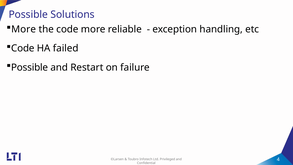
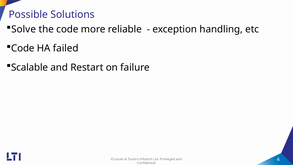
More: More -> Solve (24, 29)
Possible: Possible -> Scalable (30, 67)
